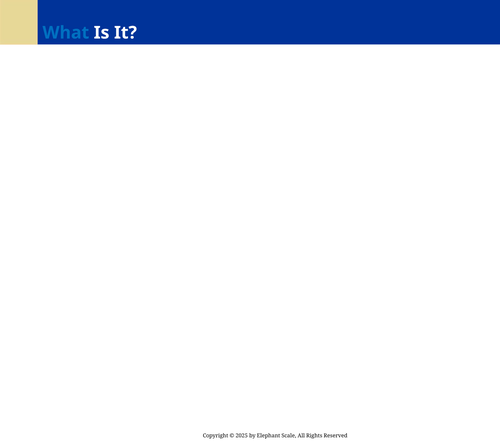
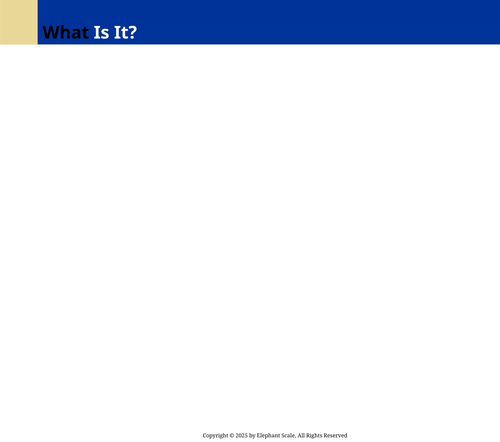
What colour: blue -> black (66, 33)
